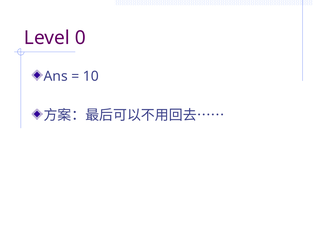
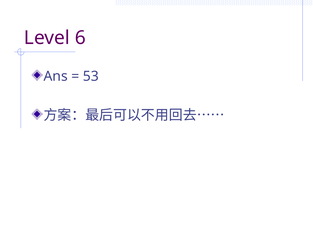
0: 0 -> 6 (80, 38)
10: 10 -> 53 (91, 76)
